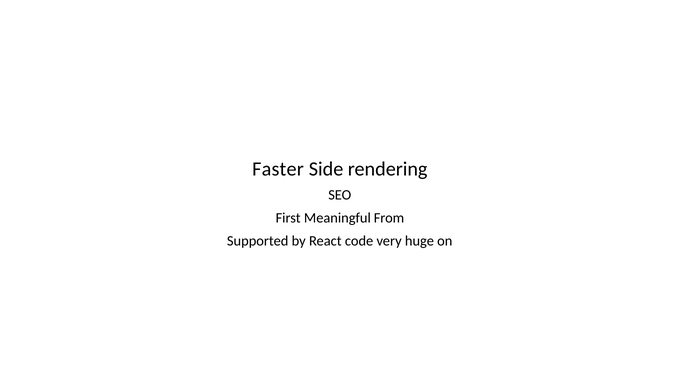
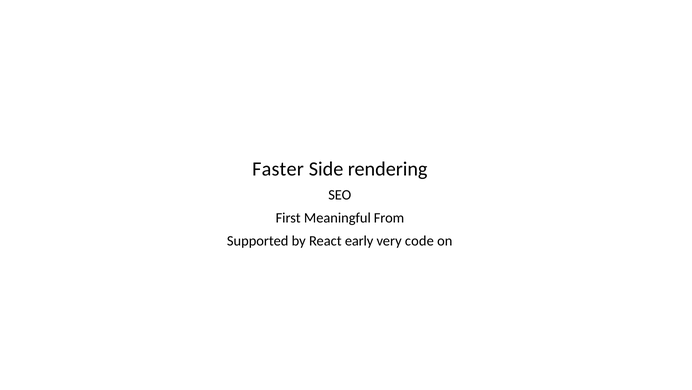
code: code -> early (359, 240)
huge: huge -> code (419, 240)
